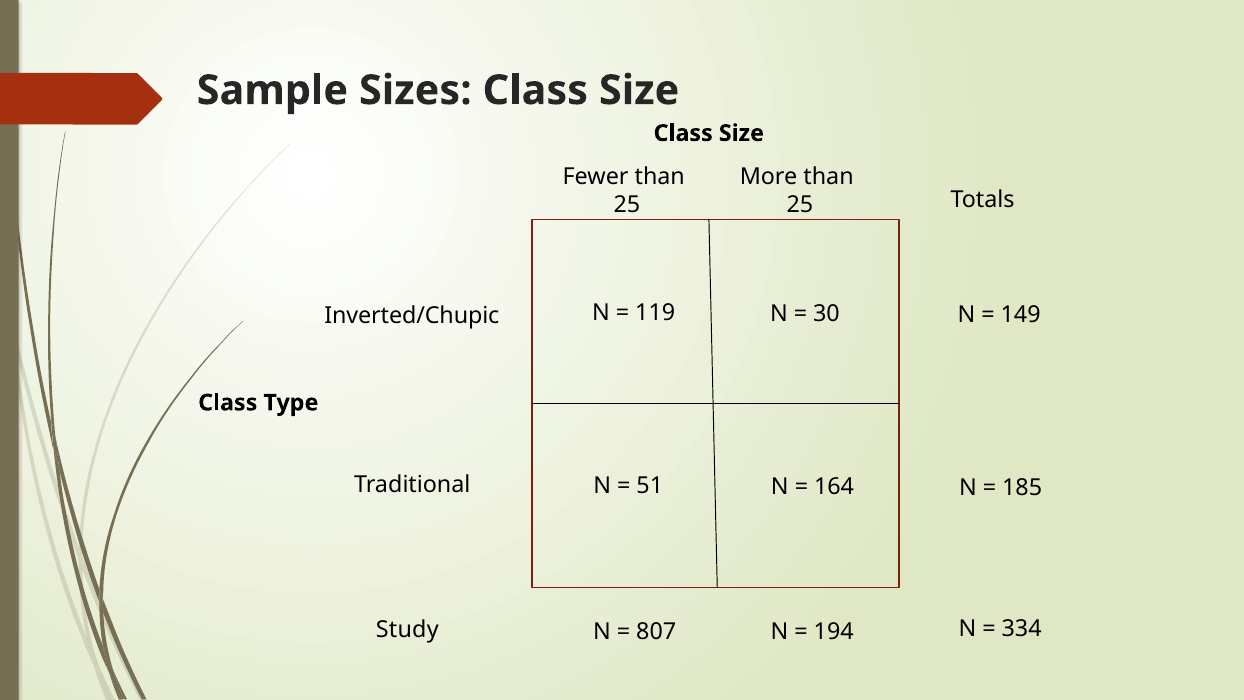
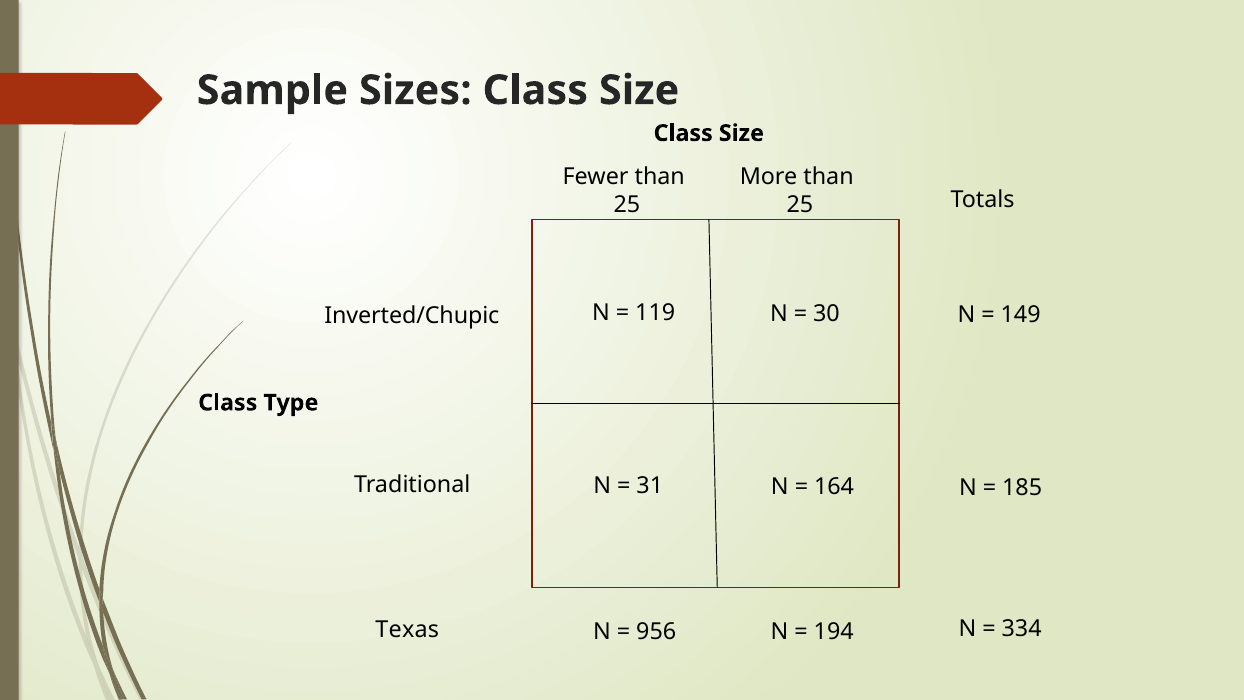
51: 51 -> 31 (650, 486)
Study: Study -> Texas (407, 629)
807: 807 -> 956 (656, 632)
